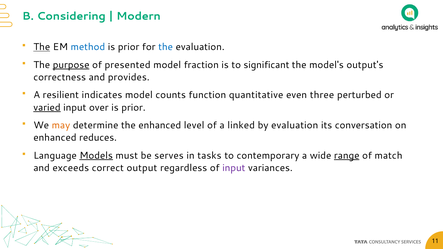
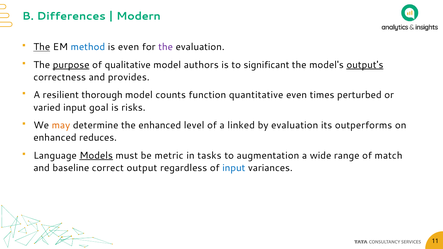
Considering: Considering -> Differences (71, 16)
prior: prior -> even (129, 47)
the colour: blue -> purple (166, 47)
presented: presented -> qualitative (128, 65)
fraction: fraction -> authors (201, 65)
output's underline: none -> present (365, 65)
indicates: indicates -> thorough (102, 95)
three: three -> times (322, 95)
varied underline: present -> none (47, 108)
over: over -> goal (99, 108)
prior: prior -> risks (133, 108)
conversation: conversation -> outperforms (364, 126)
serves: serves -> metric (169, 156)
contemporary: contemporary -> augmentation (268, 156)
range underline: present -> none (347, 156)
exceeds: exceeds -> baseline (71, 168)
input colour: purple -> blue (234, 168)
